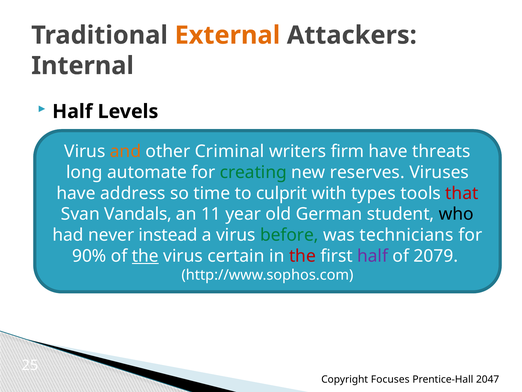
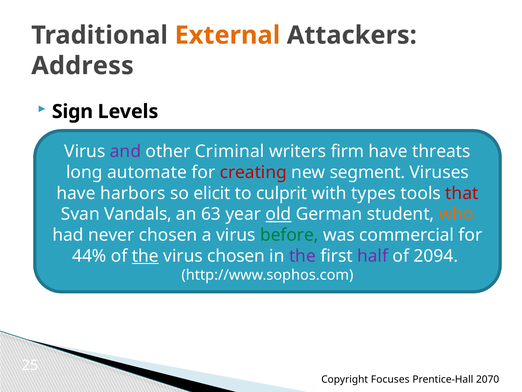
Internal: Internal -> Address (82, 66)
Half: Half -> Sign (72, 111)
and colour: orange -> purple (126, 151)
creating colour: green -> red (253, 172)
reserves: reserves -> segment (367, 172)
address: address -> harbors (133, 193)
time: time -> elicit (212, 193)
11: 11 -> 63 (211, 214)
old underline: none -> present (278, 214)
who colour: black -> orange (456, 214)
never instead: instead -> chosen (168, 235)
technicians: technicians -> commercial (407, 235)
90%: 90% -> 44% (89, 256)
virus certain: certain -> chosen (236, 256)
the colour: red -> purple (302, 256)
2079: 2079 -> 2094 (436, 256)
2047: 2047 -> 2070 (488, 379)
